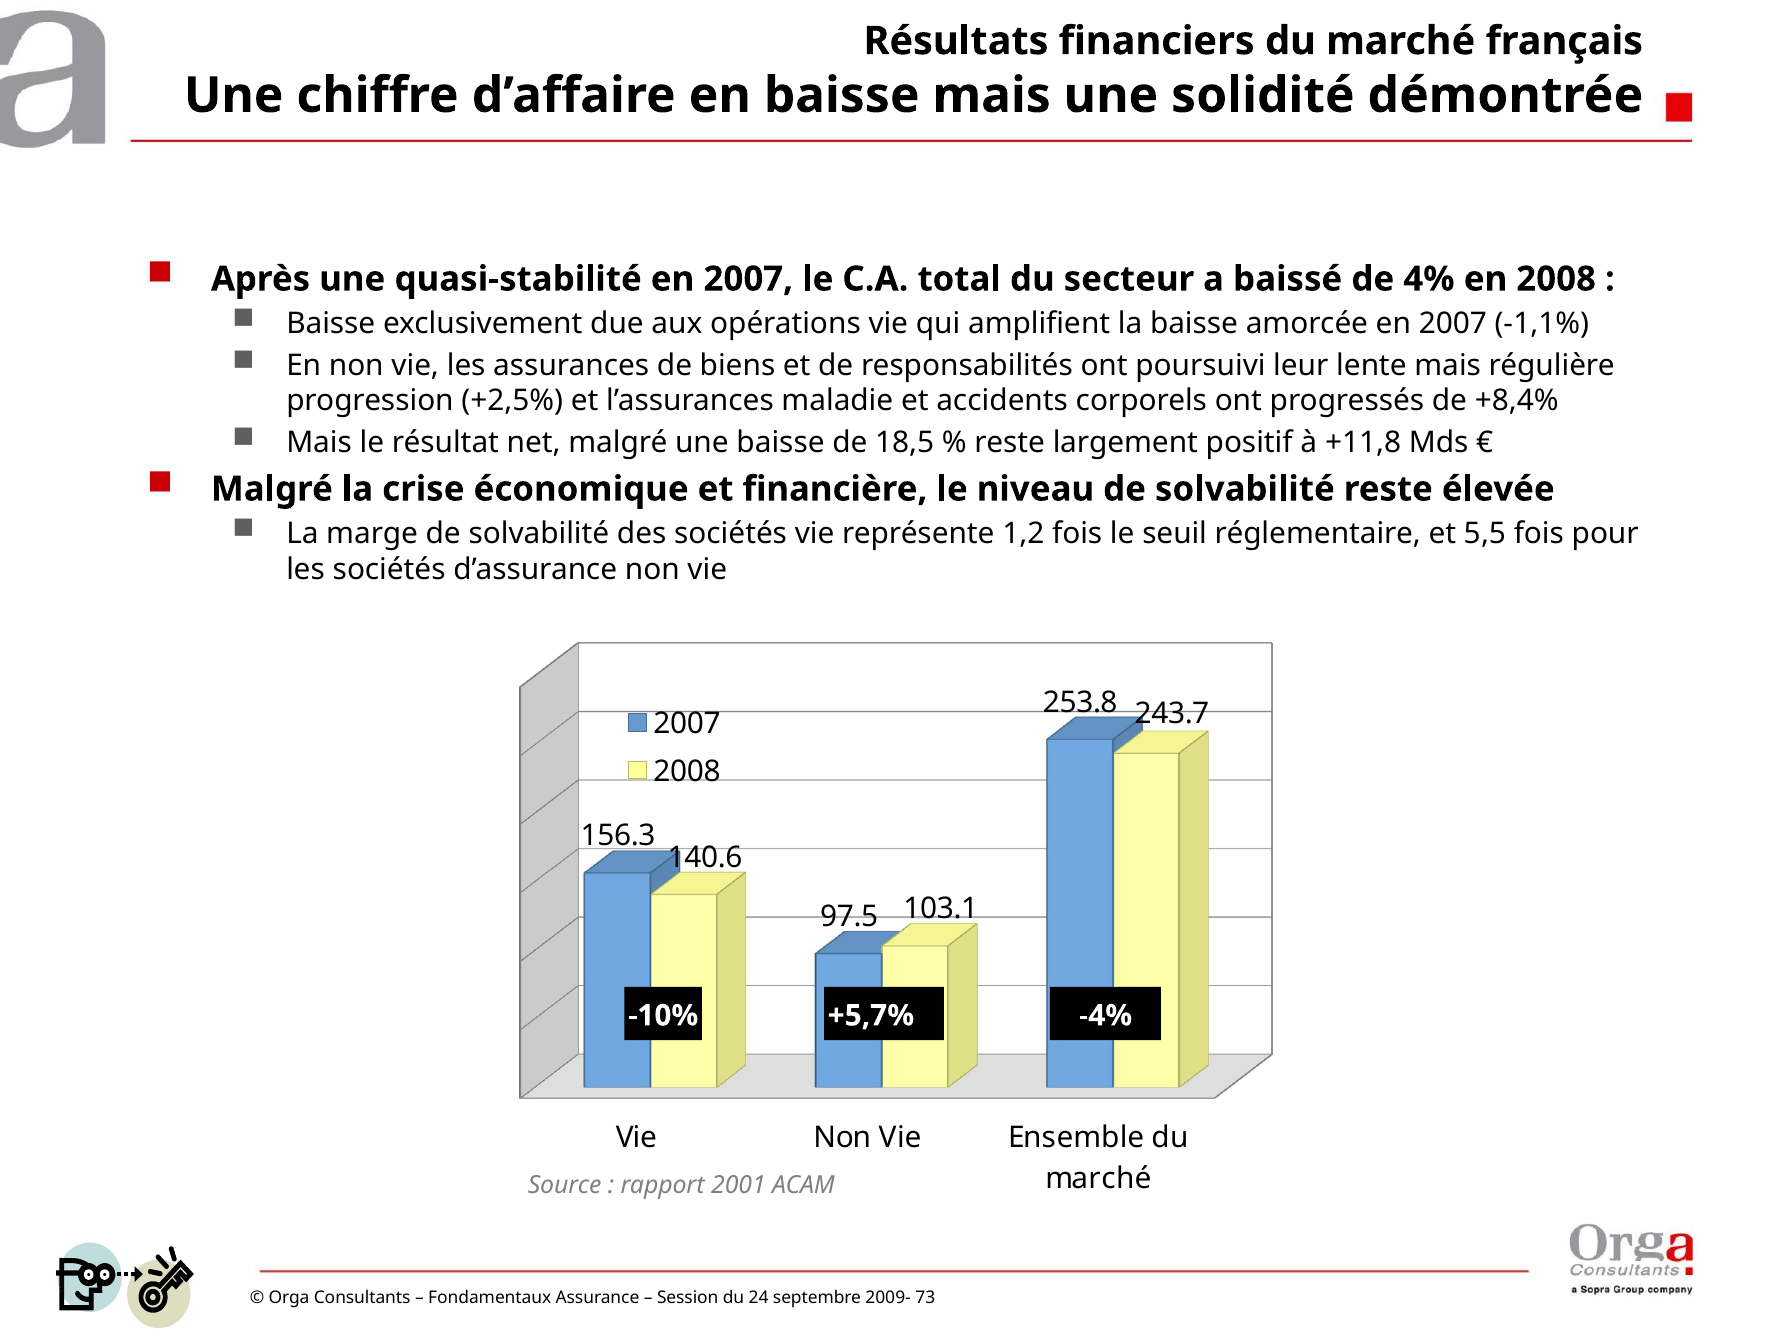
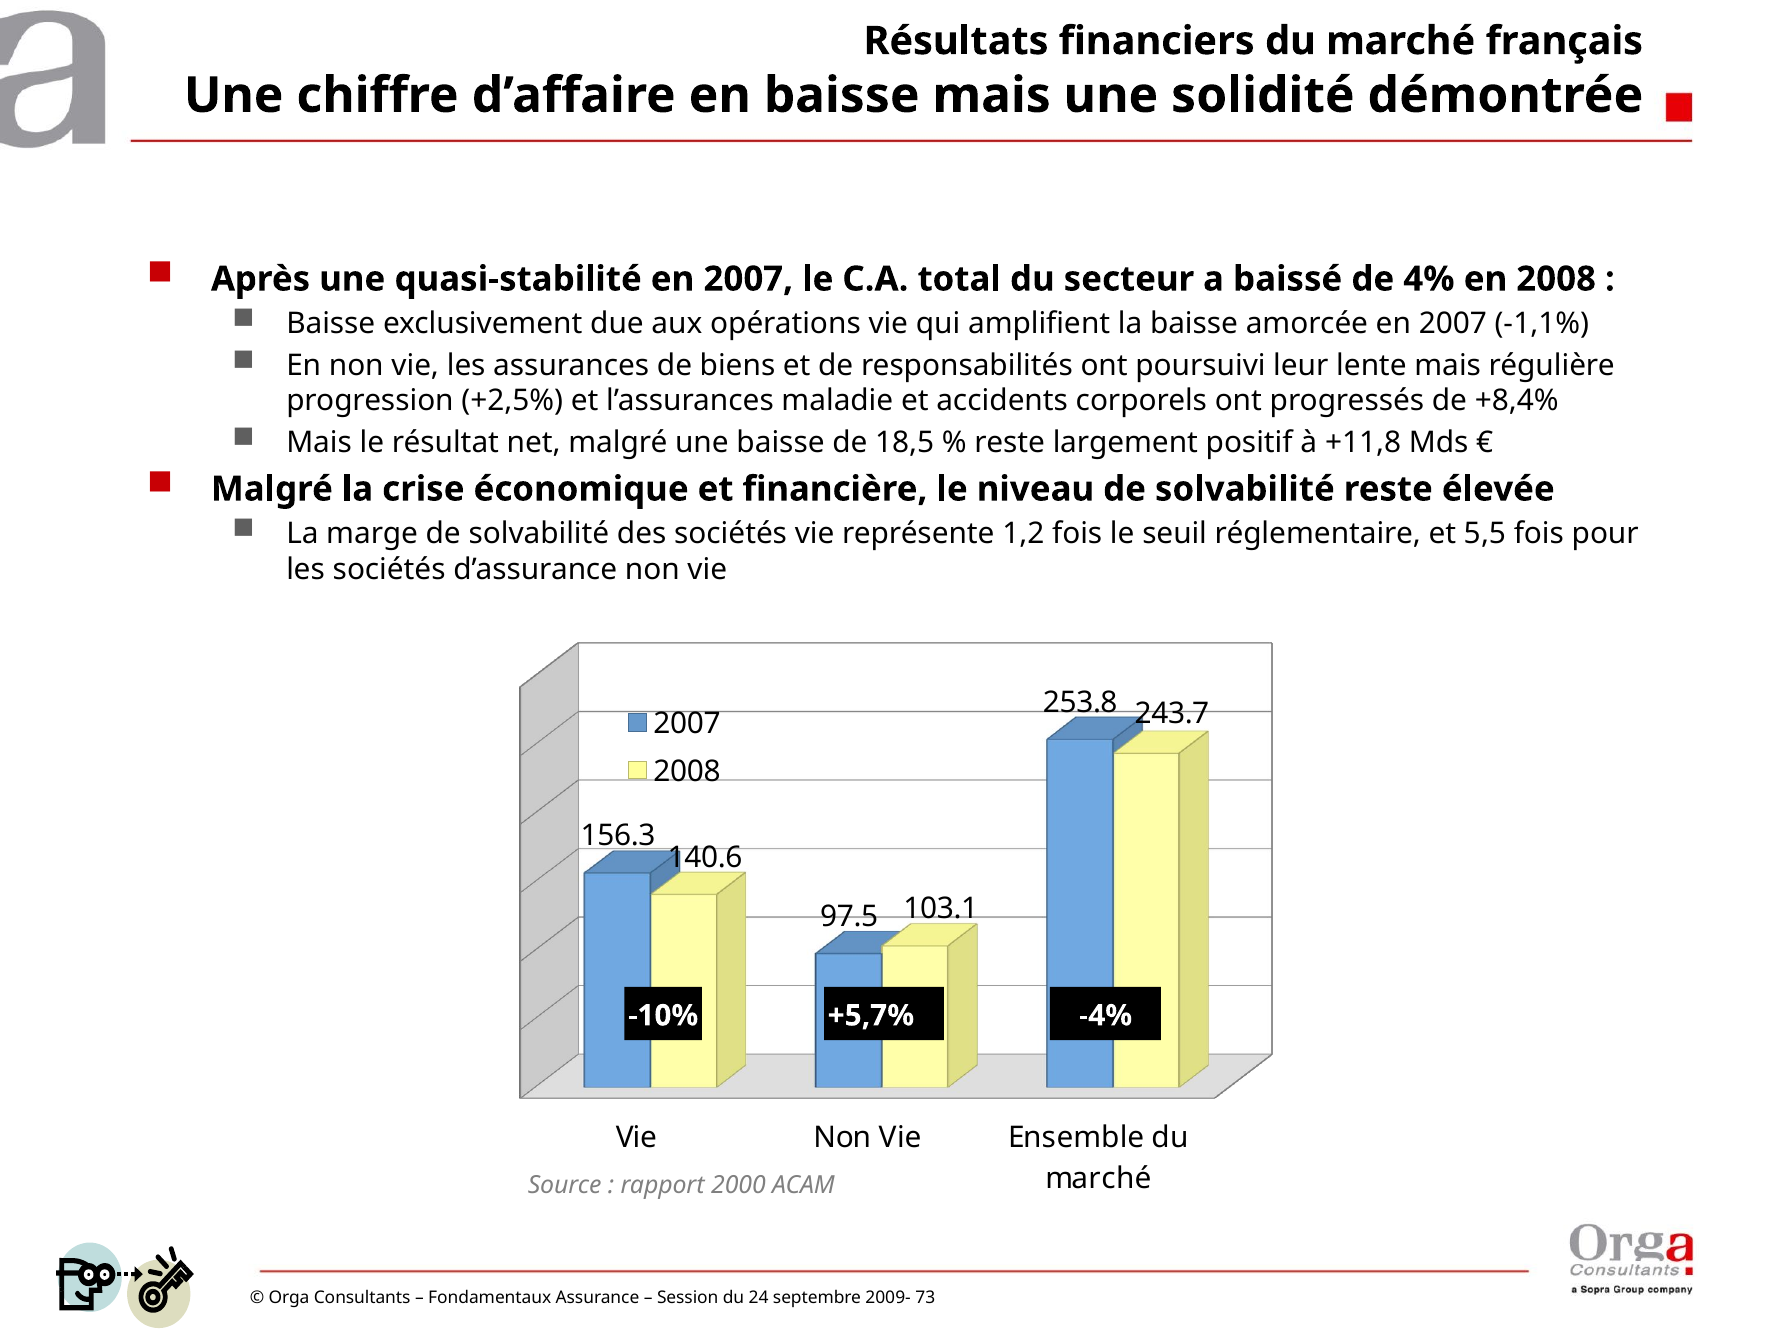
2001: 2001 -> 2000 (739, 1185)
